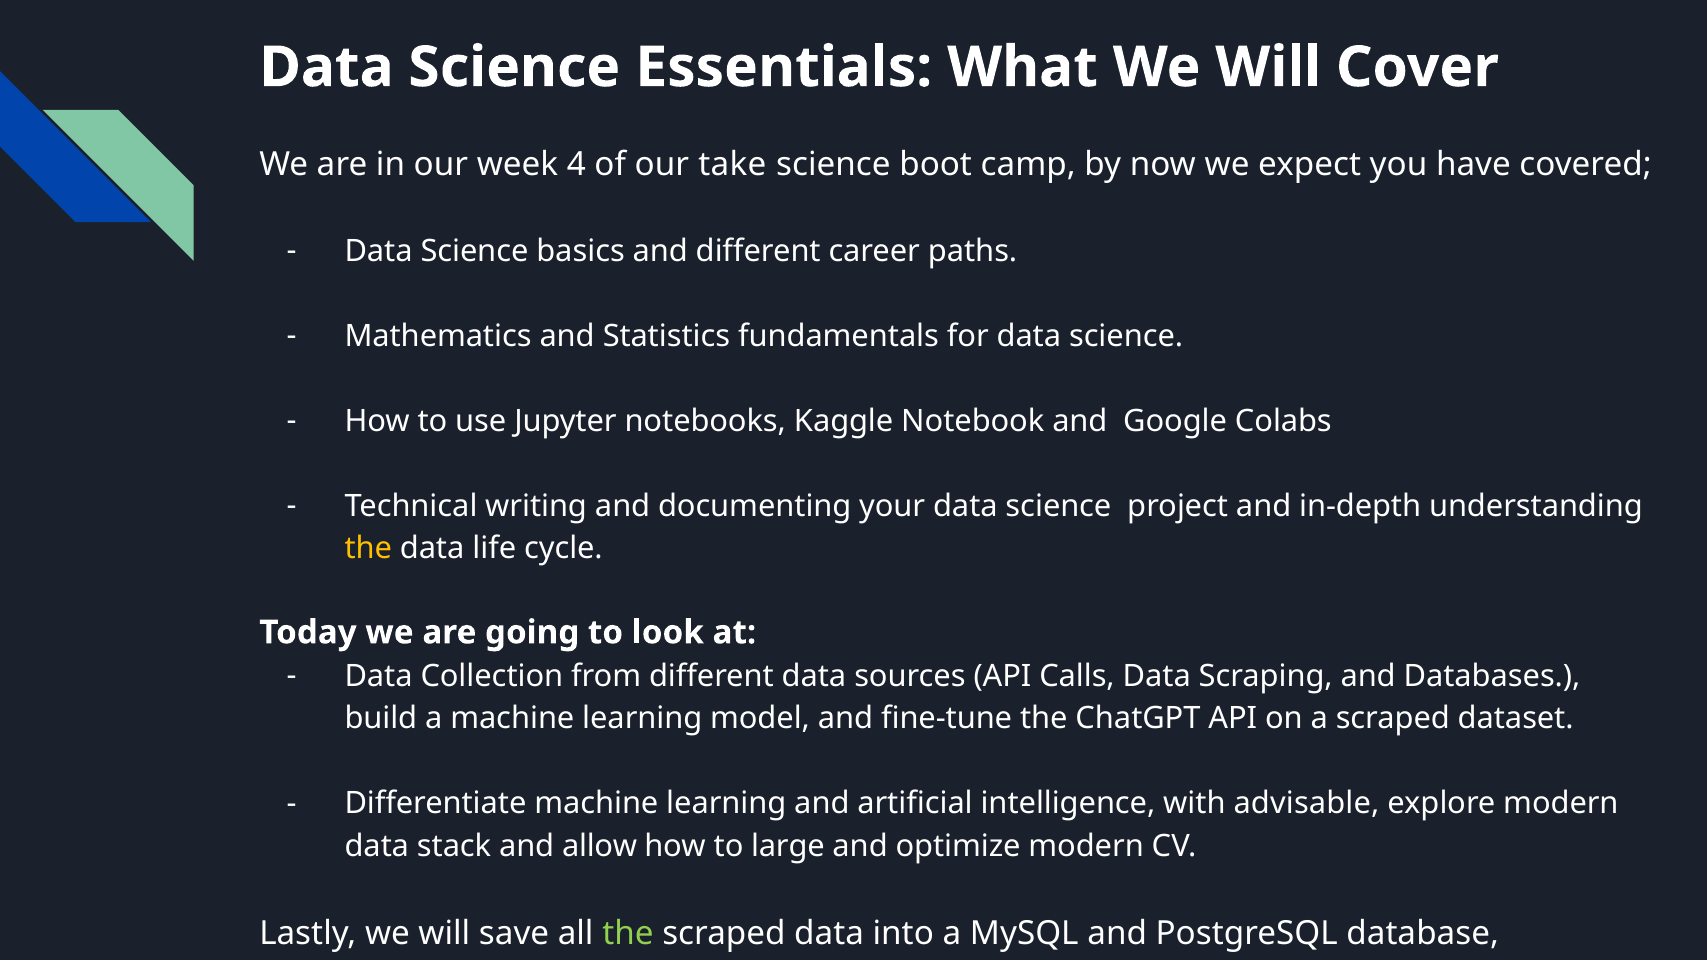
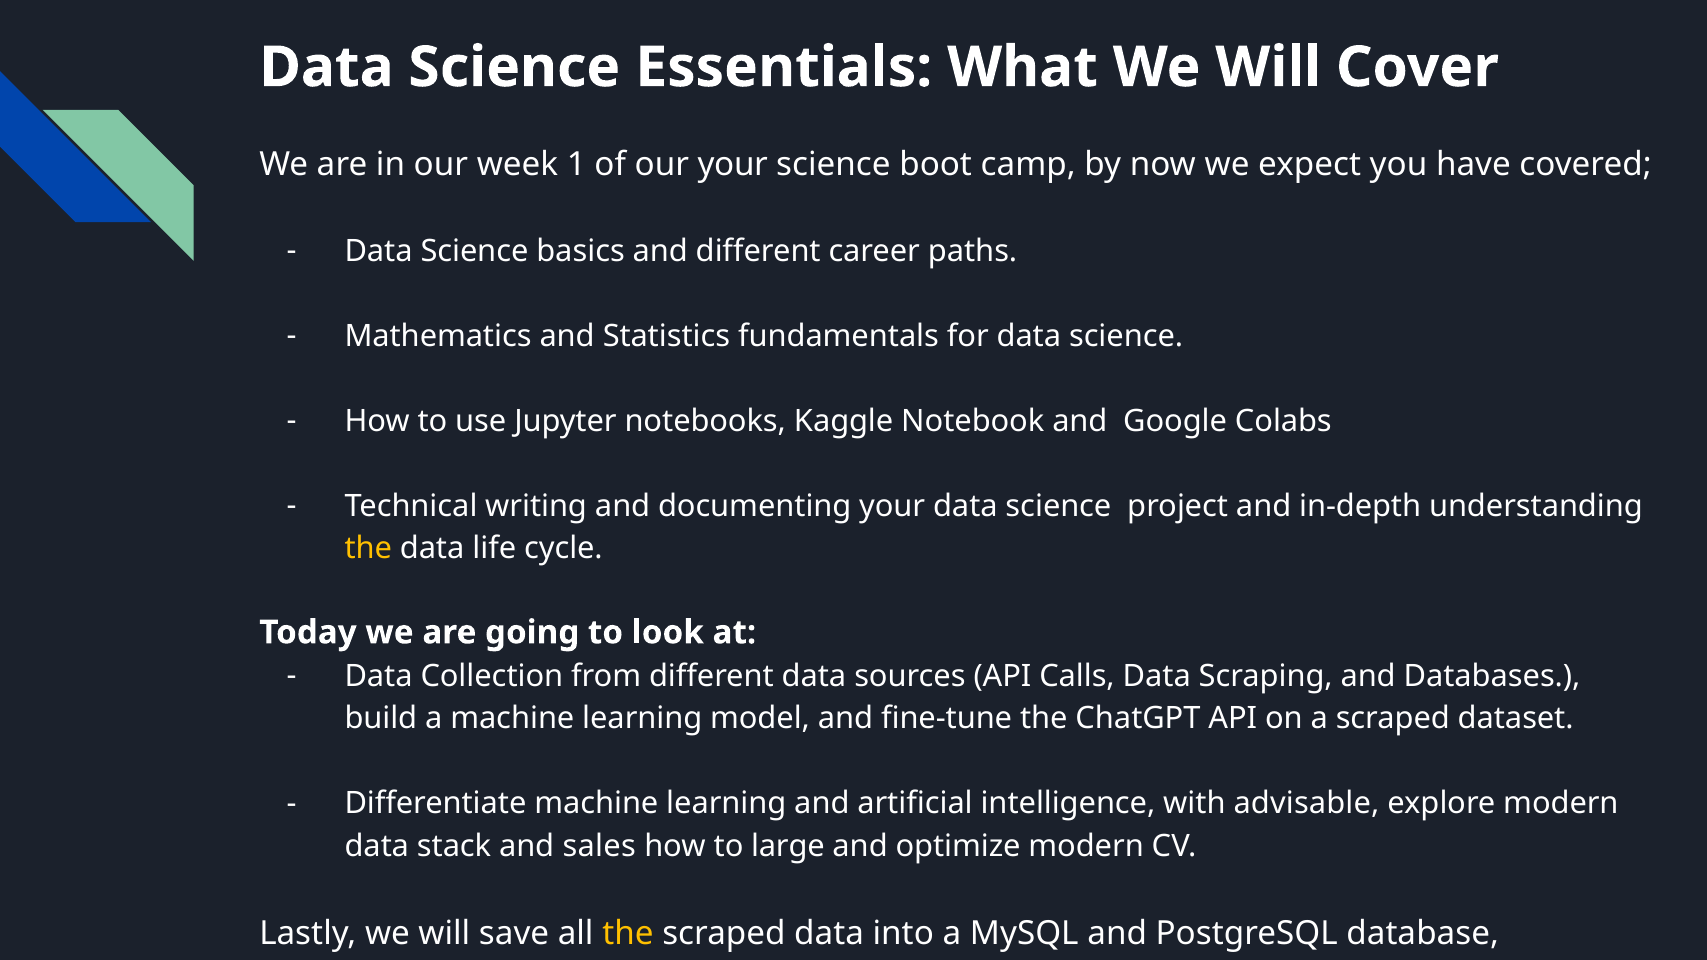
4: 4 -> 1 (576, 165)
our take: take -> your (733, 165)
allow: allow -> sales (599, 847)
the colour: light green -> yellow (628, 934)
